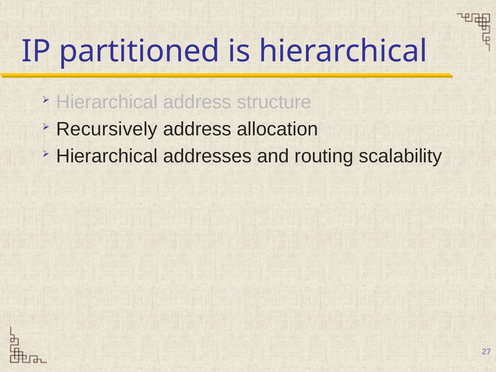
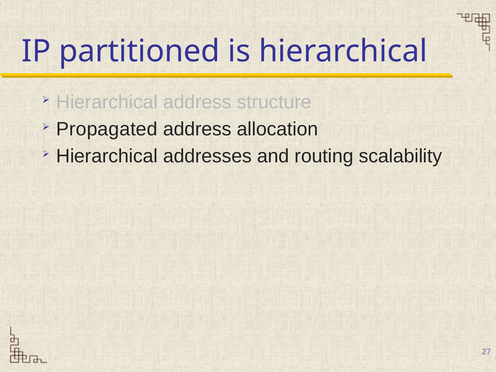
Recursively: Recursively -> Propagated (107, 129)
